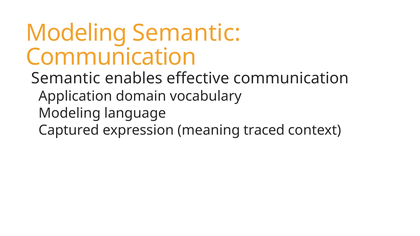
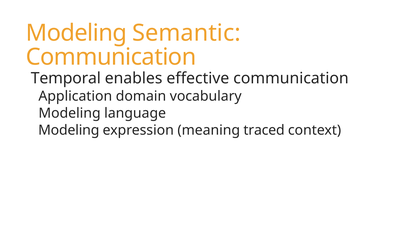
Semantic: Semantic -> Temporal (66, 79)
Captured: Captured -> Modeling (69, 130)
